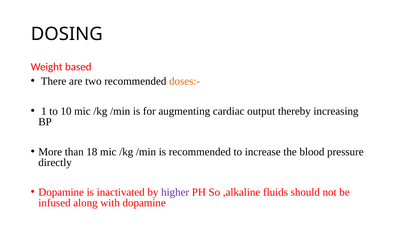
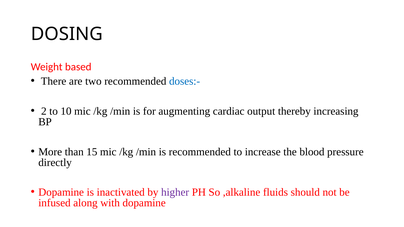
doses:- colour: orange -> blue (185, 81)
1: 1 -> 2 (44, 111)
18: 18 -> 15 (92, 152)
